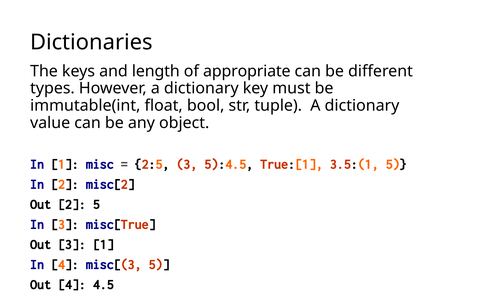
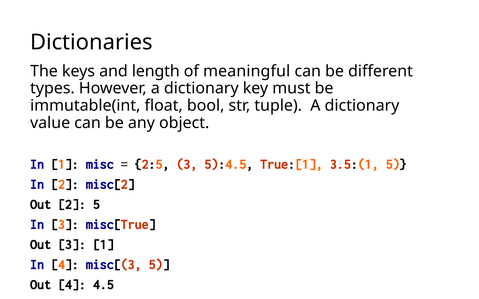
appropriate: appropriate -> meaningful (247, 71)
